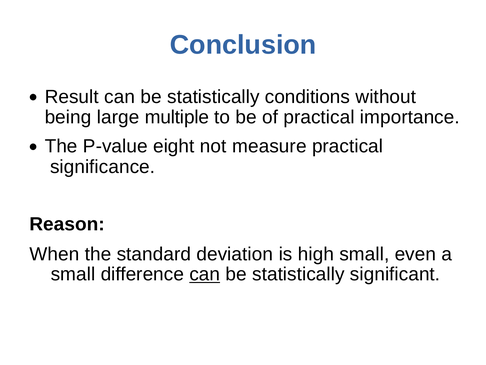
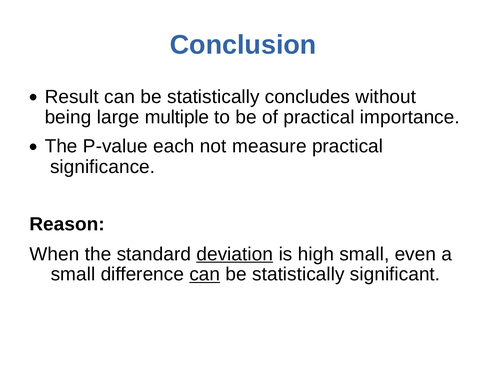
conditions: conditions -> concludes (307, 97)
eight: eight -> each (174, 146)
deviation underline: none -> present (235, 254)
